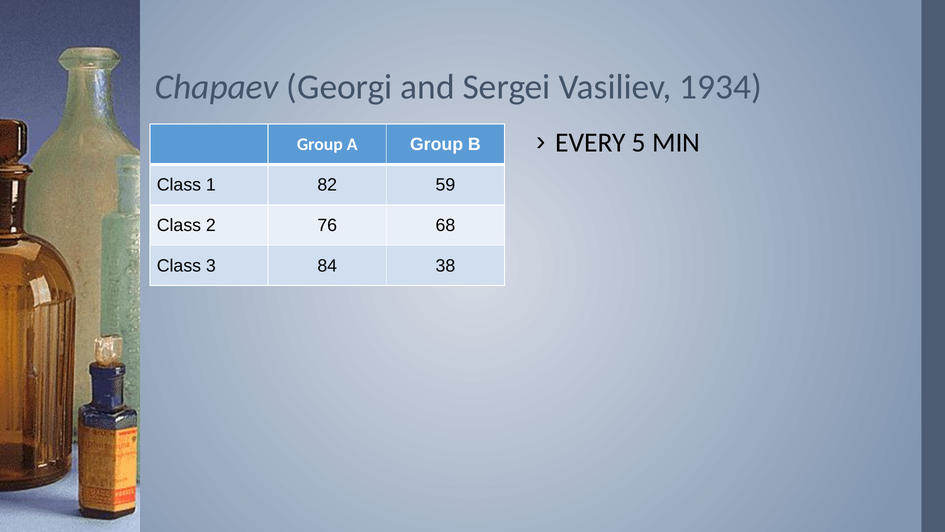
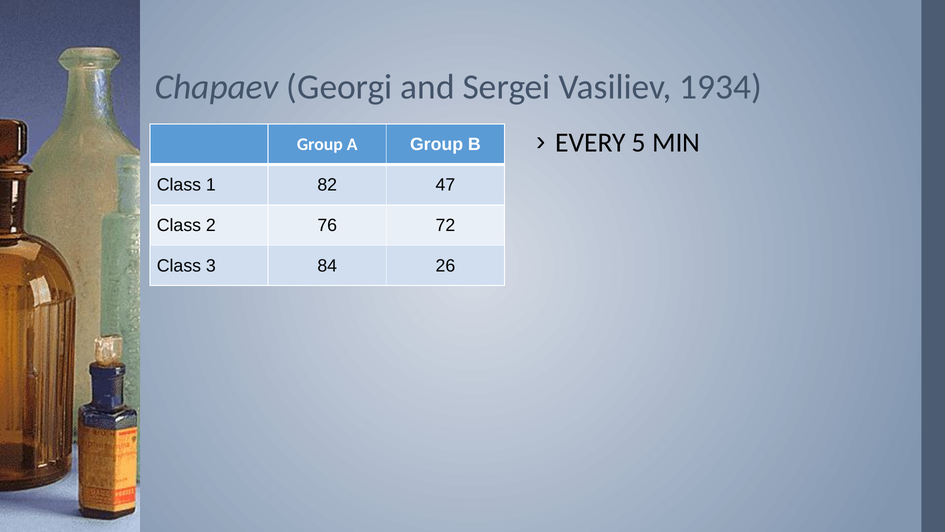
59: 59 -> 47 (445, 185)
68: 68 -> 72 (445, 225)
38: 38 -> 26 (445, 266)
